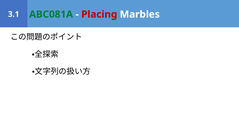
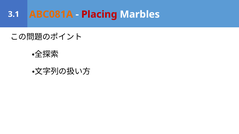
ABC081A colour: green -> orange (51, 14)
